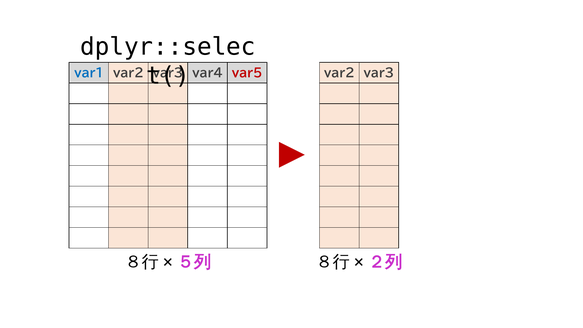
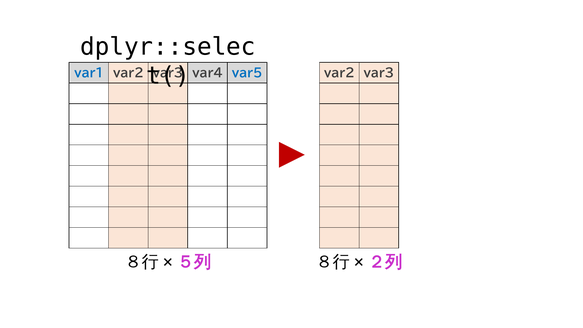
var5 colour: red -> blue (247, 73)
